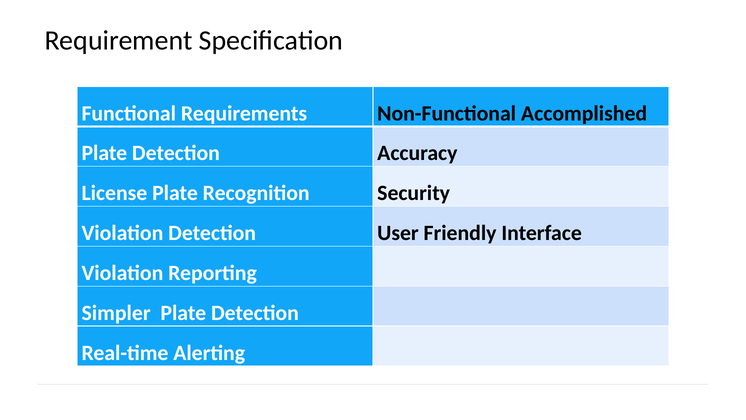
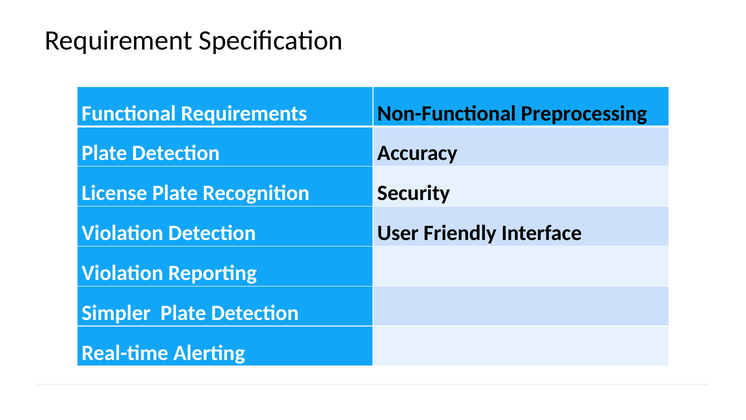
Accomplished: Accomplished -> Preprocessing (584, 113)
